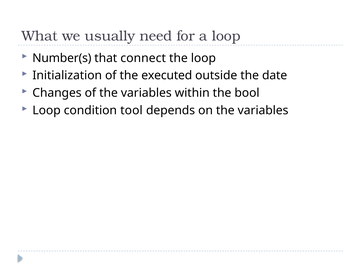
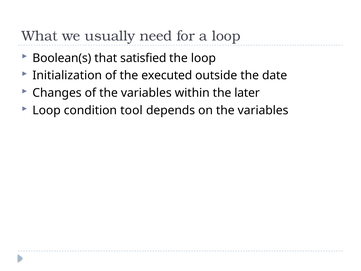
Number(s: Number(s -> Boolean(s (62, 58)
connect: connect -> satisfied (143, 58)
bool: bool -> later (247, 93)
